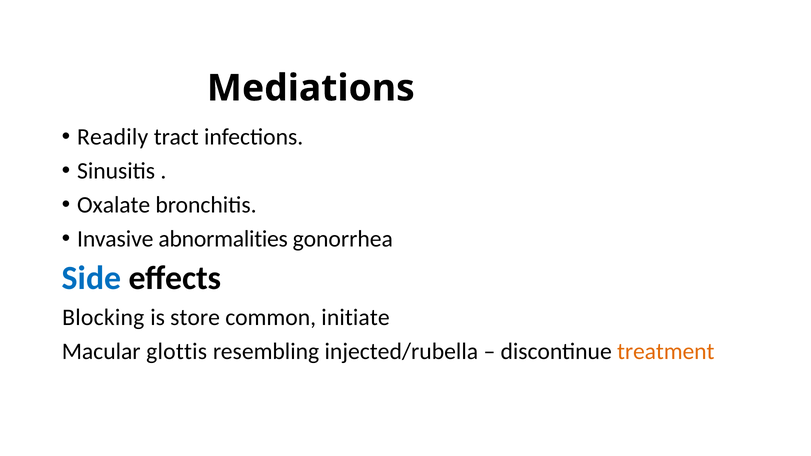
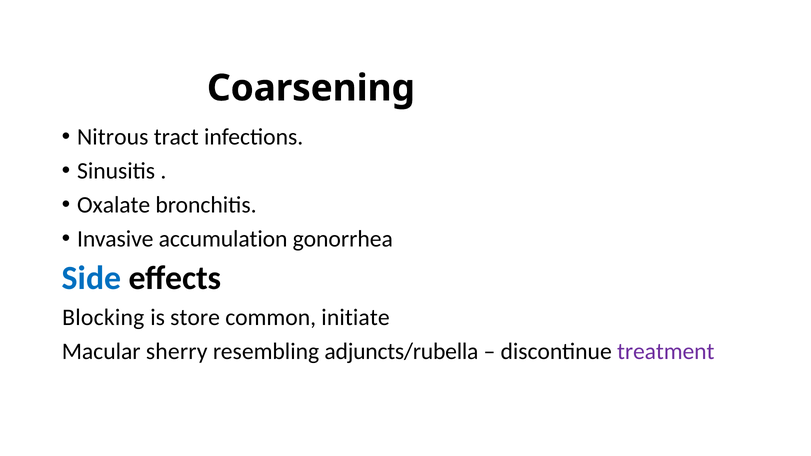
Mediations: Mediations -> Coarsening (311, 88)
Readily: Readily -> Nitrous (113, 137)
abnormalities: abnormalities -> accumulation (223, 239)
glottis: glottis -> sherry (177, 352)
injected/rubella: injected/rubella -> adjuncts/rubella (401, 352)
treatment colour: orange -> purple (666, 352)
